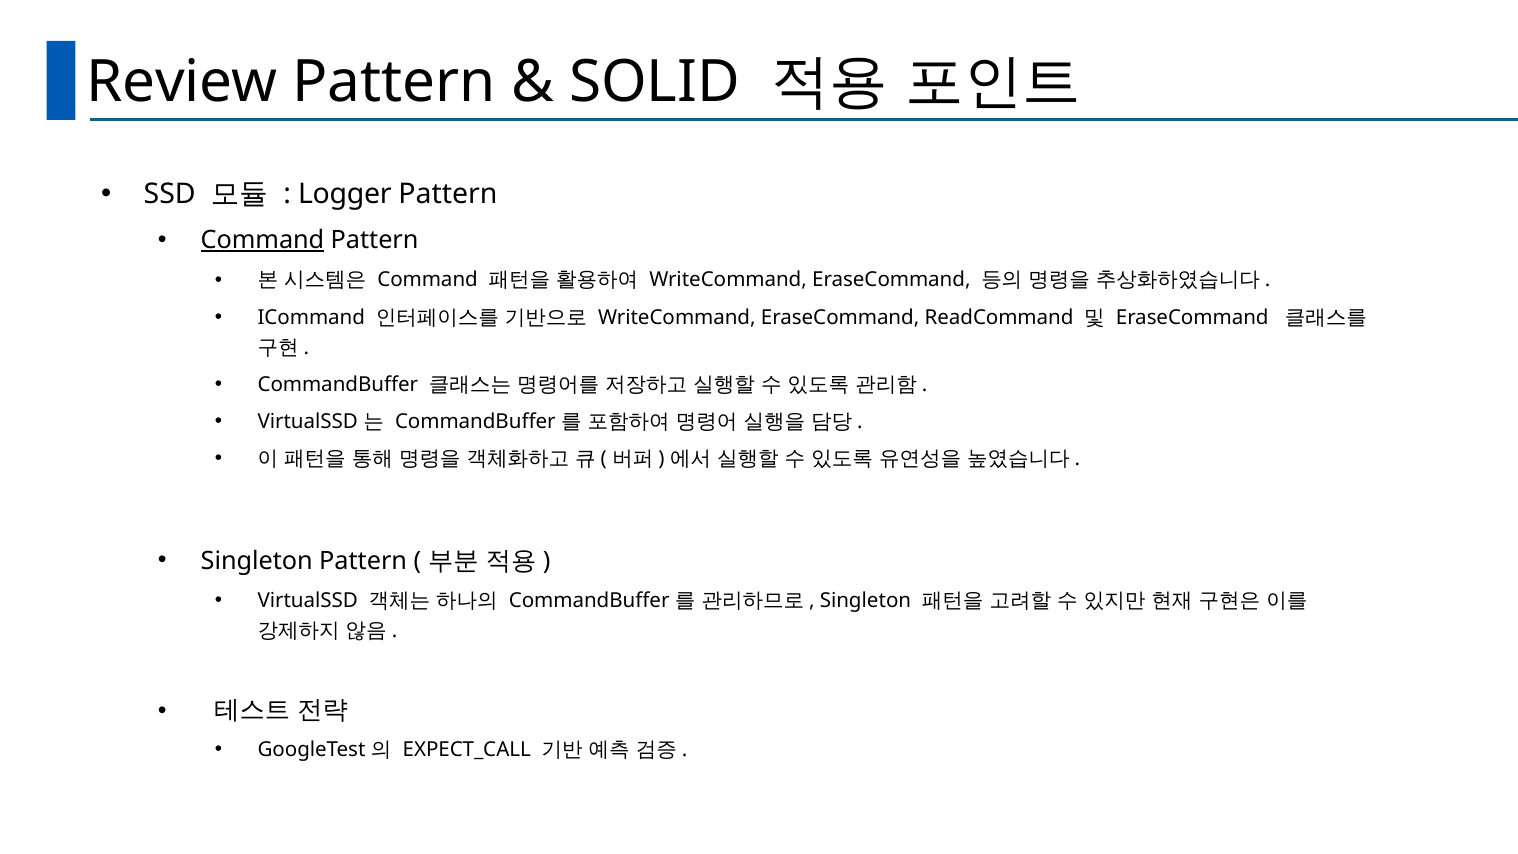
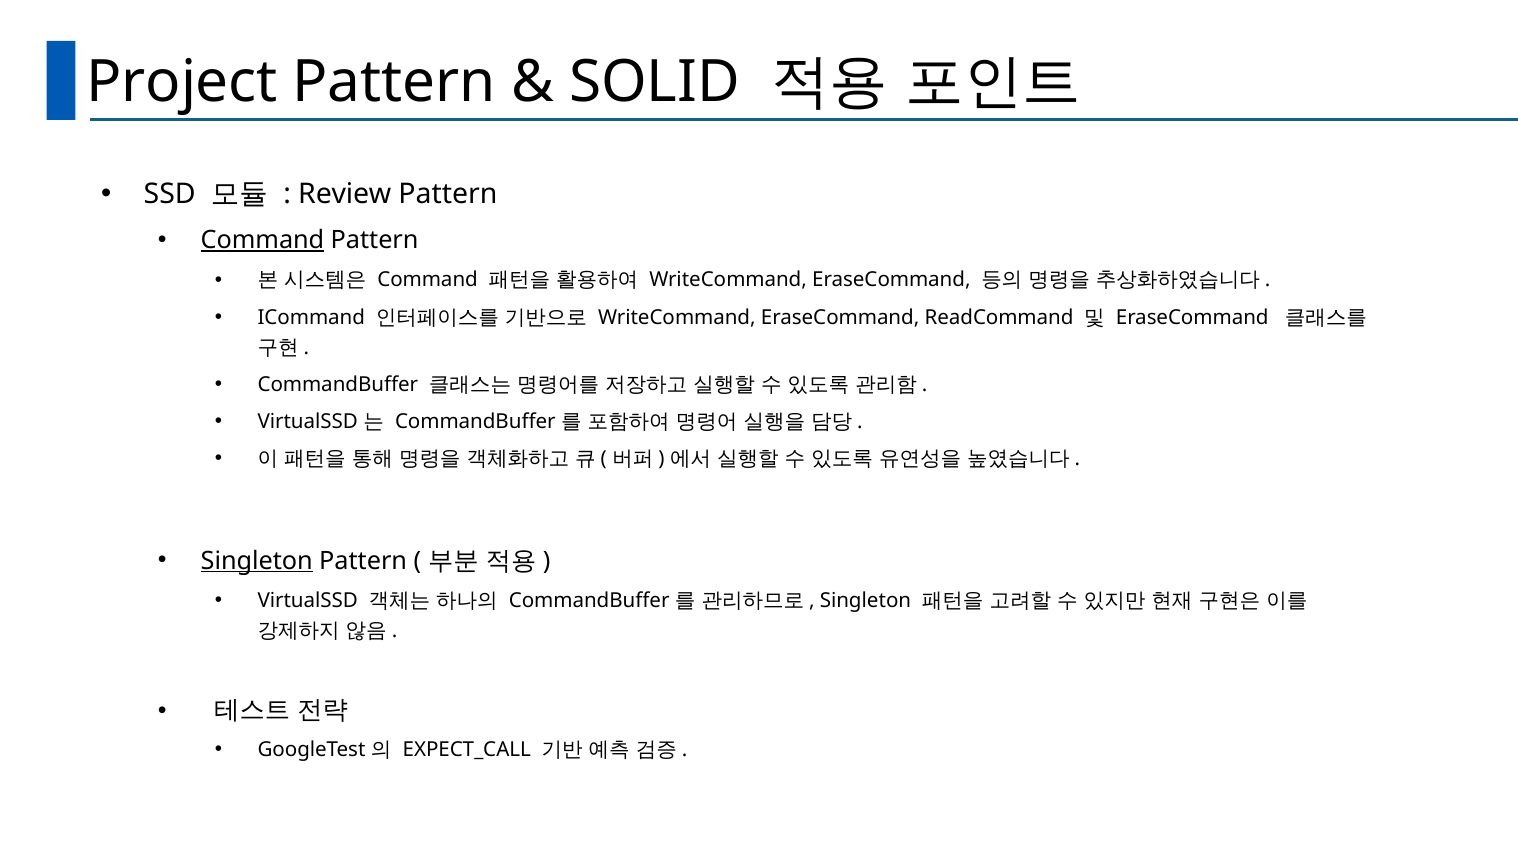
Review: Review -> Project (182, 82)
Logger: Logger -> Review (345, 194)
Singleton underline: none -> present (257, 561)
